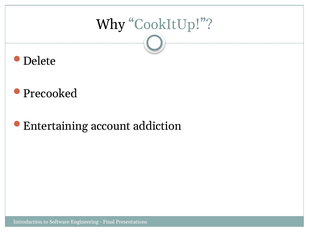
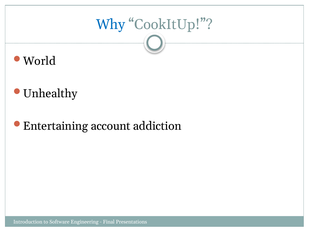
Why colour: black -> blue (111, 24)
Delete: Delete -> World (39, 61)
Precooked: Precooked -> Unhealthy (50, 93)
